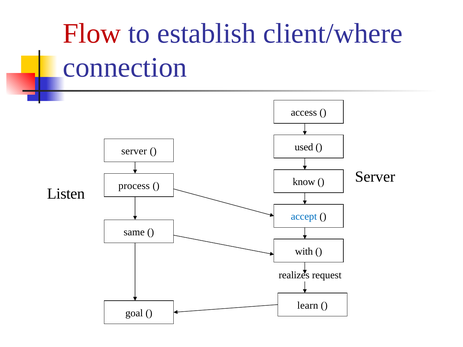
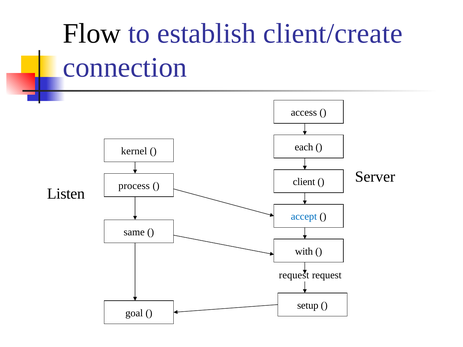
Flow colour: red -> black (92, 34)
client/where: client/where -> client/create (333, 34)
used: used -> each (304, 147)
server: server -> kernel (134, 151)
know: know -> client (304, 182)
realizes: realizes -> request (294, 275)
learn: learn -> setup (308, 306)
